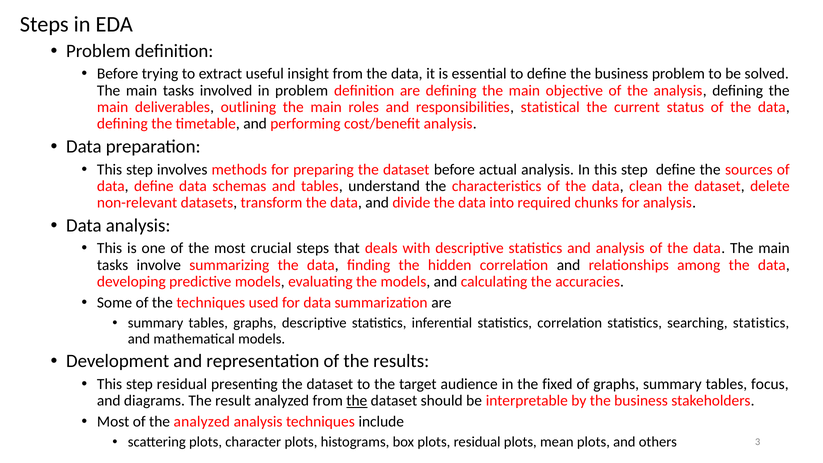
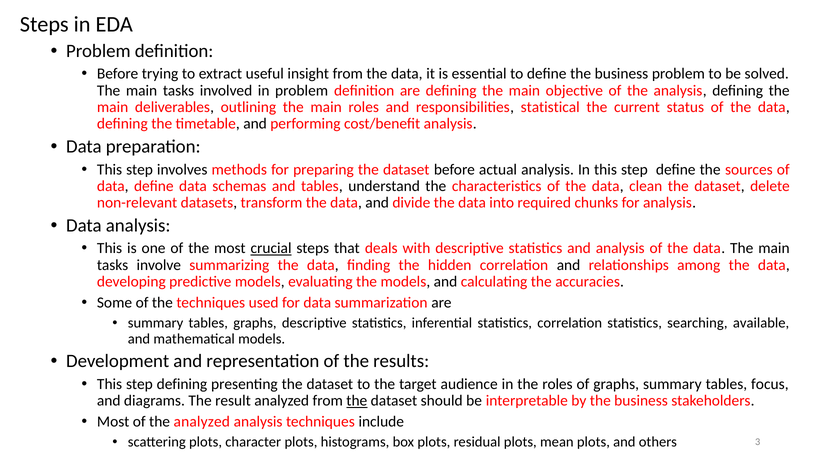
crucial underline: none -> present (271, 248)
searching statistics: statistics -> available (761, 323)
step residual: residual -> defining (182, 384)
the fixed: fixed -> roles (557, 384)
